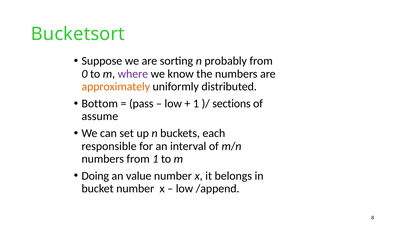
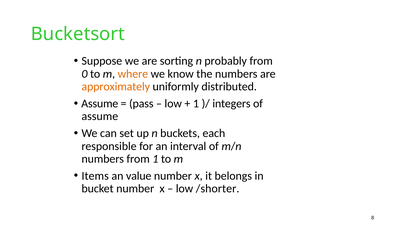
where colour: purple -> orange (133, 74)
Bottom: Bottom -> Assume (100, 103)
sections: sections -> integers (232, 103)
Doing: Doing -> Items (95, 176)
/append: /append -> /shorter (218, 188)
